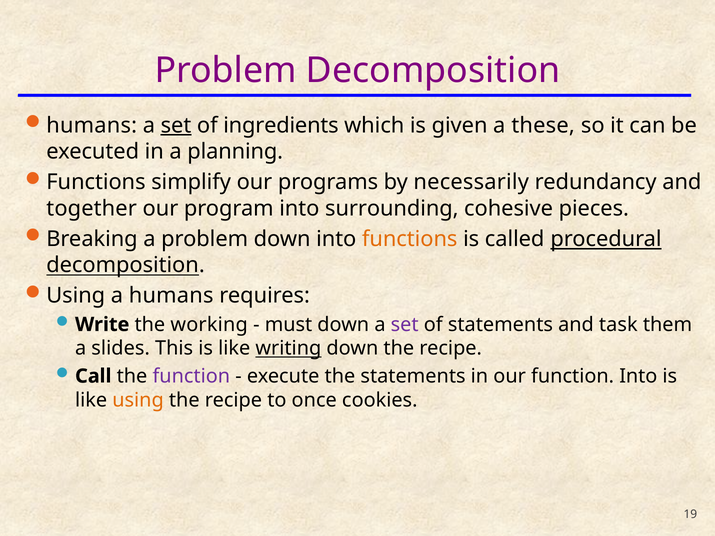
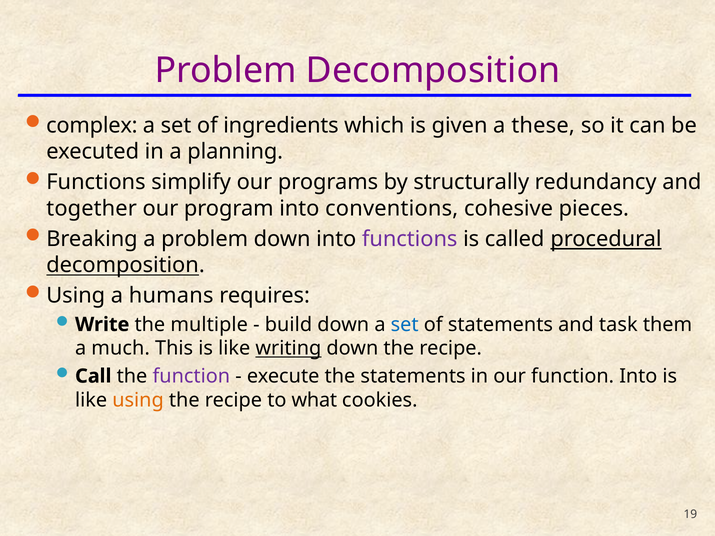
humans: humans -> complex (92, 125)
set underline: present -> none (176, 125)
necessarily: necessarily -> structurally (471, 182)
surrounding: surrounding -> conventions (392, 208)
functions colour: orange -> purple (410, 239)
working: working -> multiple (209, 325)
must: must -> build (288, 325)
set colour: purple -> blue (405, 325)
slides: slides -> much (121, 348)
once: once -> what (314, 400)
